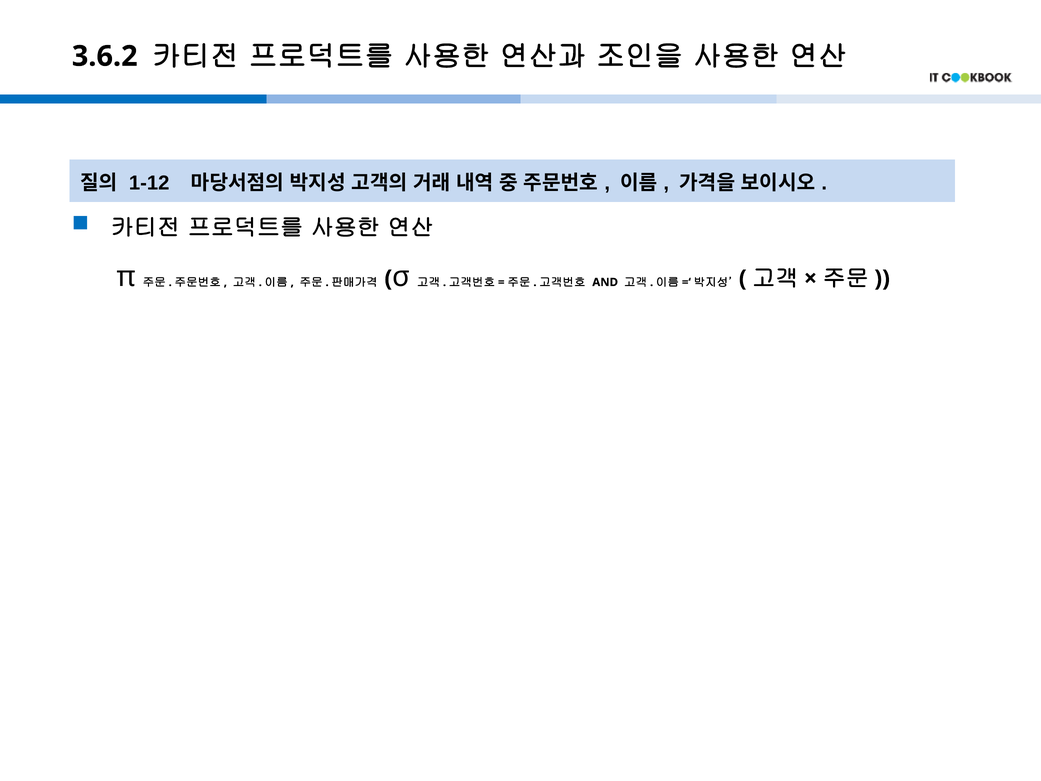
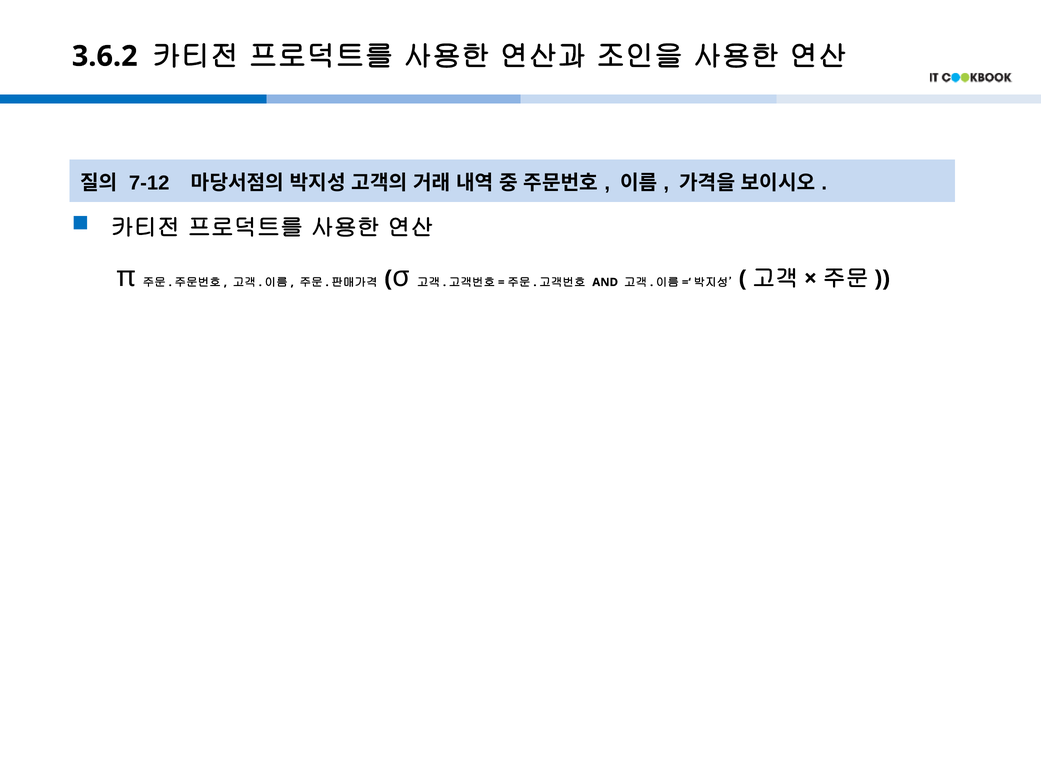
1-12: 1-12 -> 7-12 (149, 183)
